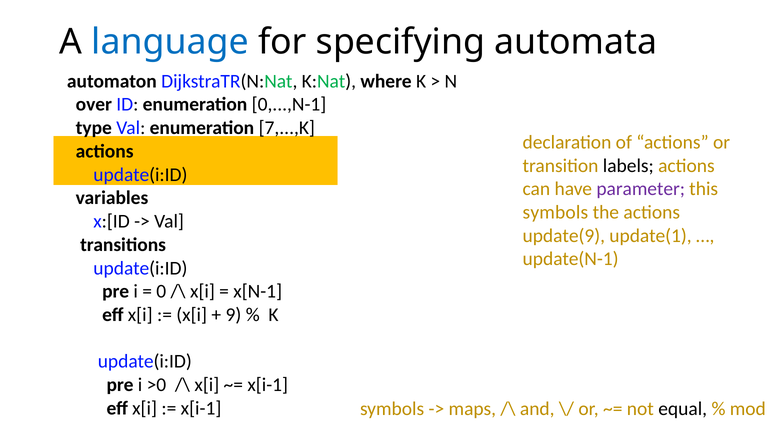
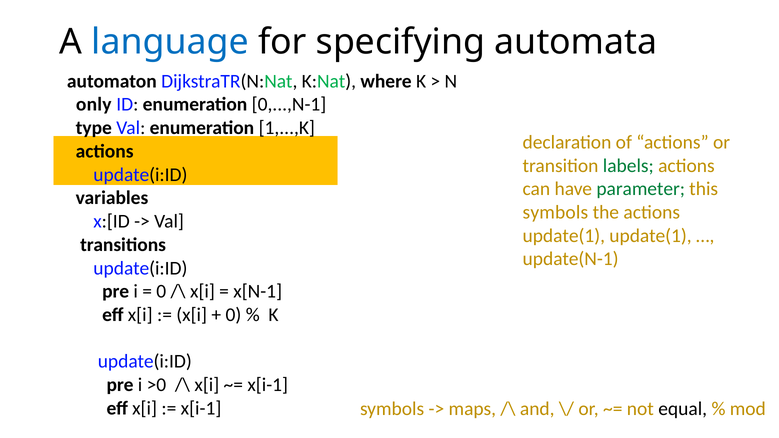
over: over -> only (94, 105)
7,...,K: 7,...,K -> 1,...,K (287, 128)
labels colour: black -> green (628, 166)
parameter colour: purple -> green (641, 189)
update(9: update(9 -> update(1 (564, 236)
9: 9 -> 0 (233, 315)
